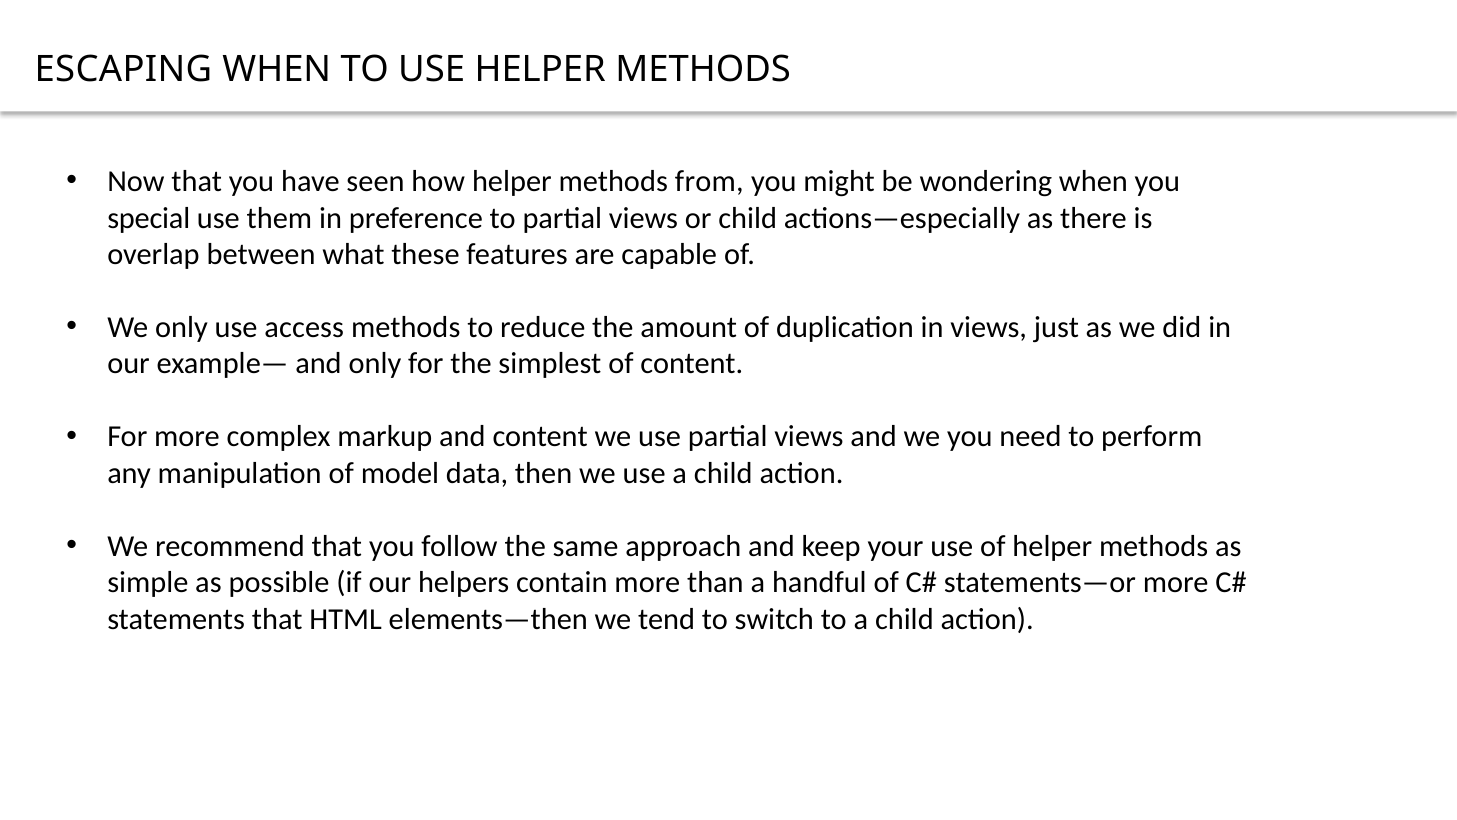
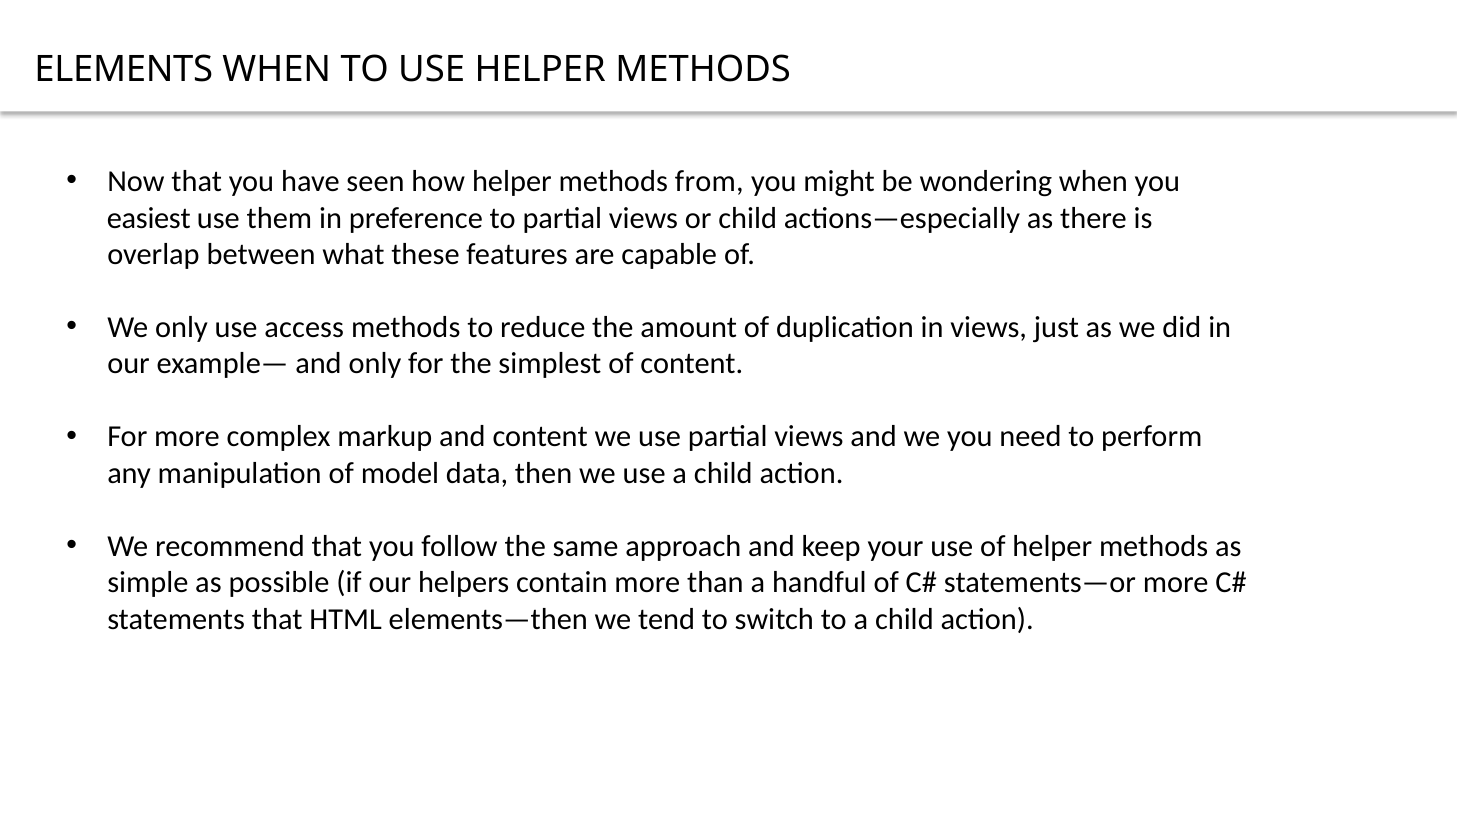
ESCAPING: ESCAPING -> ELEMENTS (124, 69)
special: special -> easiest (149, 218)
